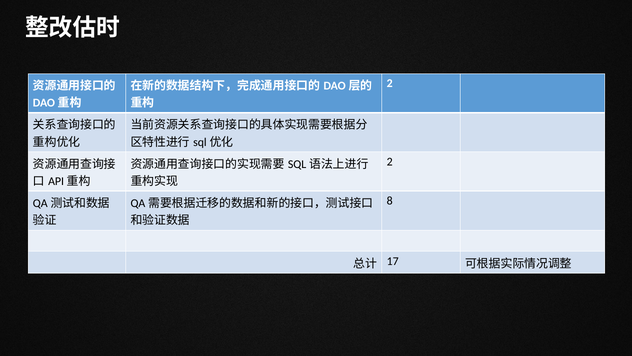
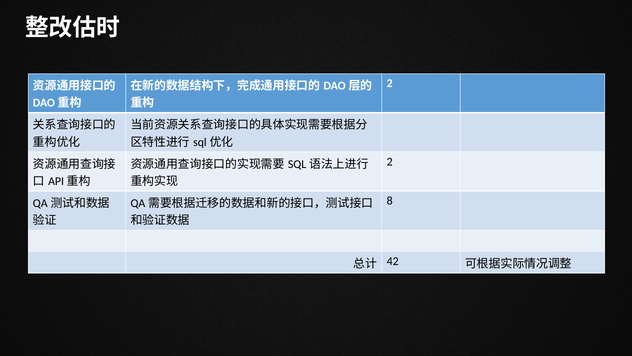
17: 17 -> 42 (393, 261)
